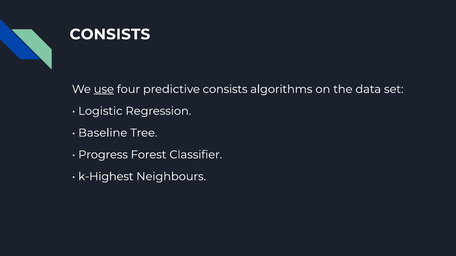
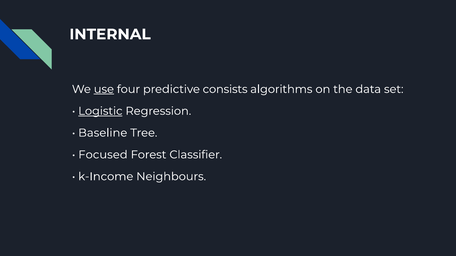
CONSISTS: CONSISTS -> INTERNAL (110, 34)
Logistic underline: none -> present (100, 111)
Progress: Progress -> Focused (103, 155)
k-Highest: k-Highest -> k-Income (106, 177)
